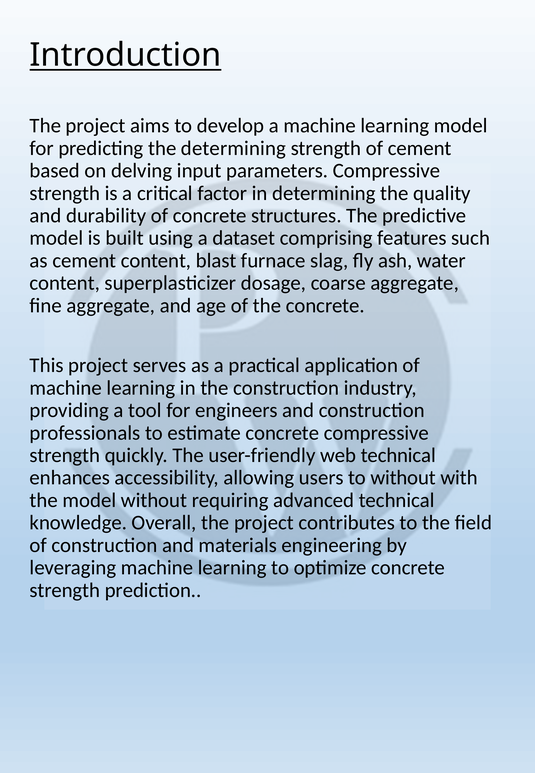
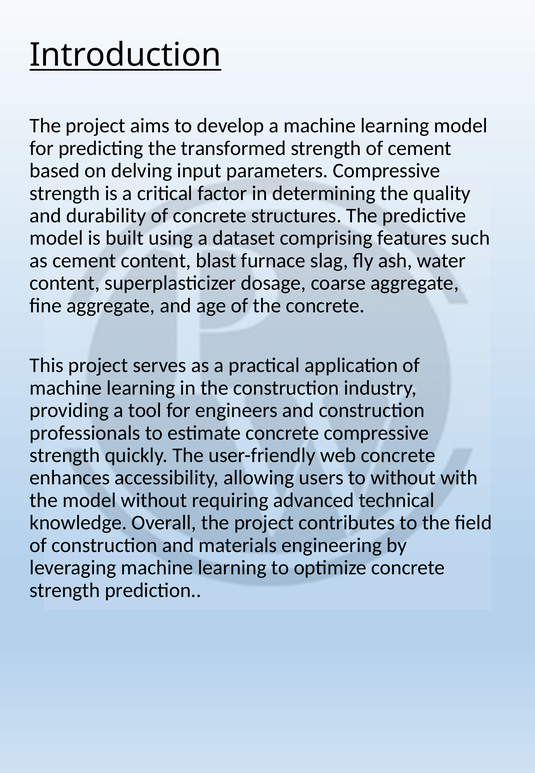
the determining: determining -> transformed (234, 148)
web technical: technical -> concrete (398, 455)
